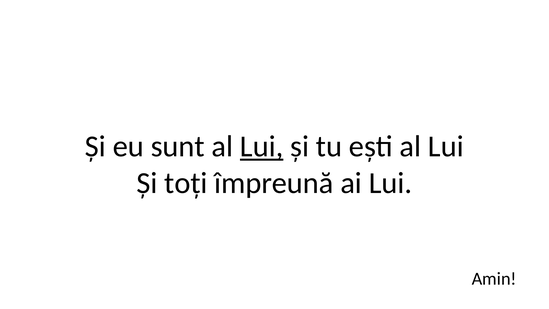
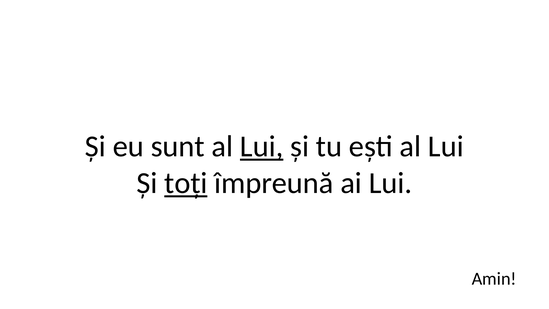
toți underline: none -> present (186, 183)
